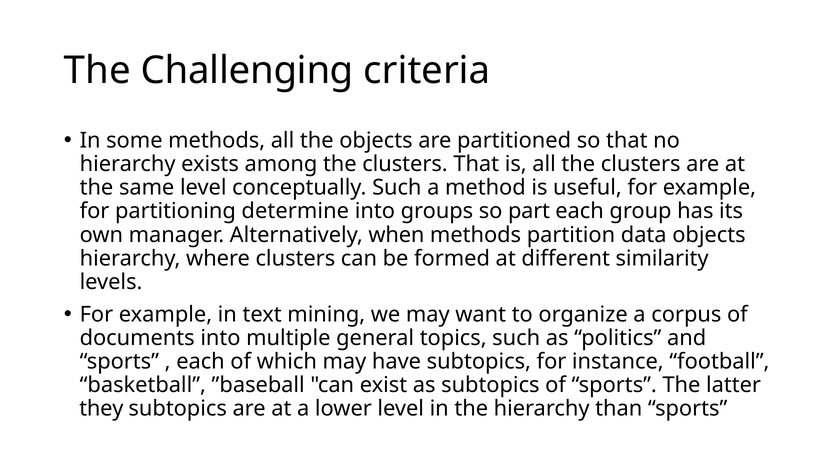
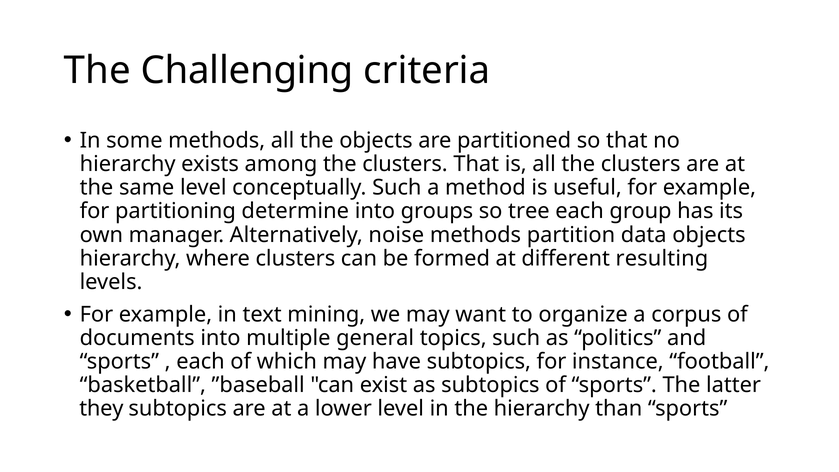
part: part -> tree (529, 211)
when: when -> noise (396, 235)
similarity: similarity -> resulting (662, 258)
